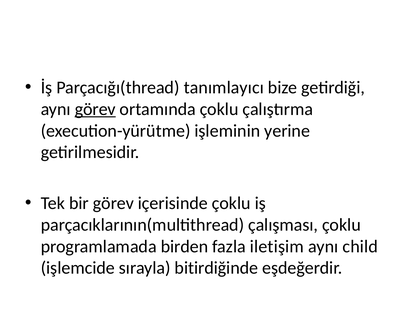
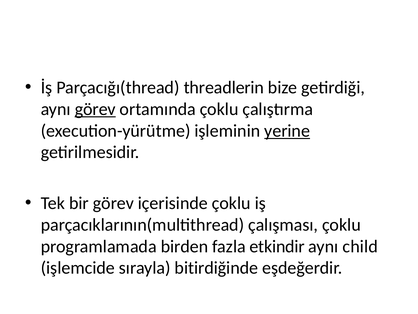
tanımlayıcı: tanımlayıcı -> threadlerin (224, 87)
yerine underline: none -> present (287, 131)
iletişim: iletişim -> etkindir (277, 246)
